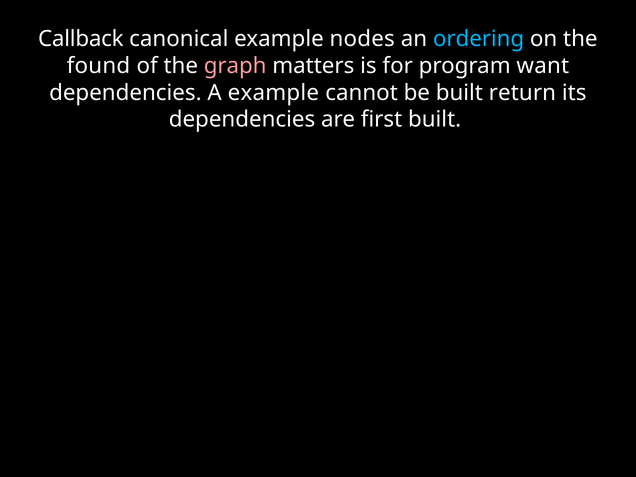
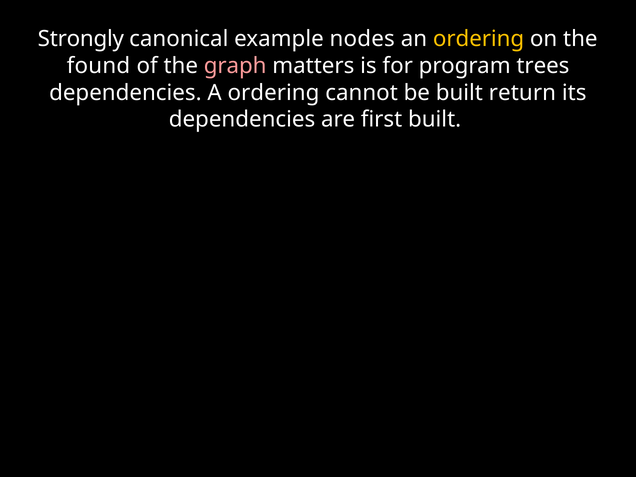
Callback: Callback -> Strongly (81, 39)
ordering colour: light blue -> yellow (479, 39)
want: want -> trees (543, 66)
A example: example -> ordering (273, 93)
